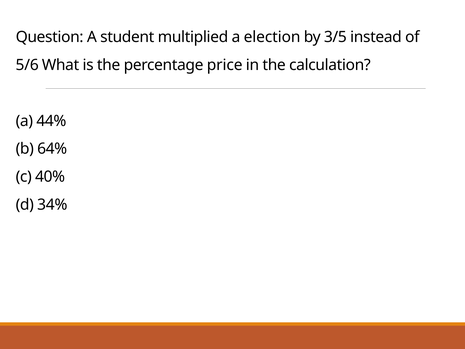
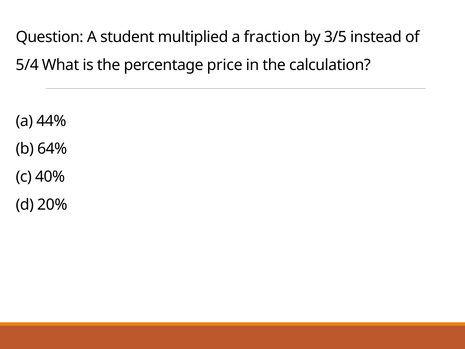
election: election -> fraction (272, 37)
5/6: 5/6 -> 5/4 (27, 65)
34%: 34% -> 20% (52, 205)
